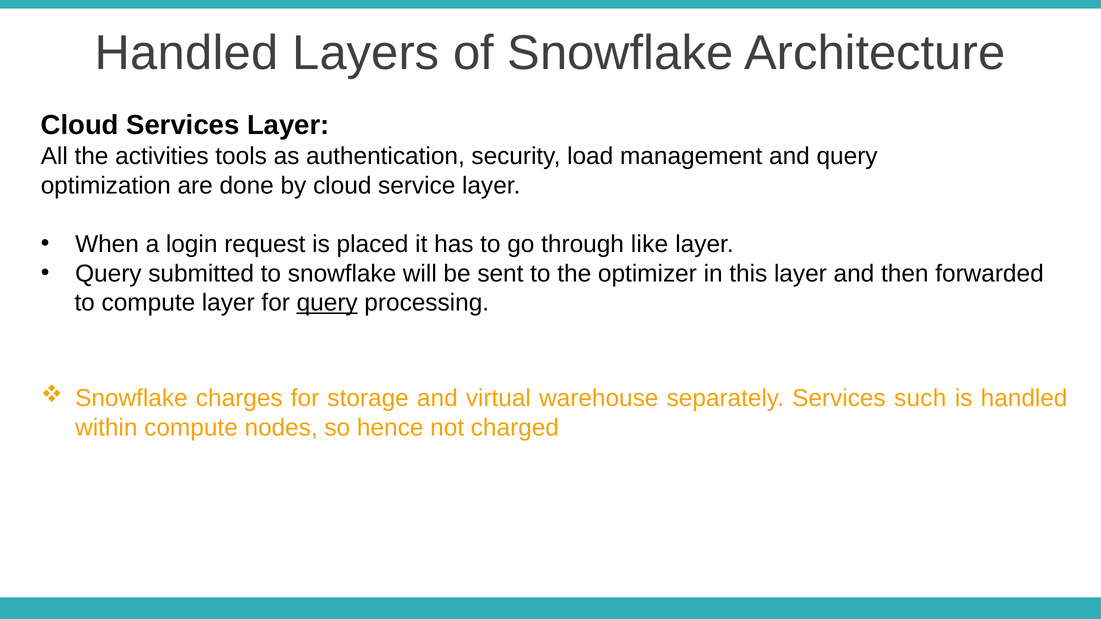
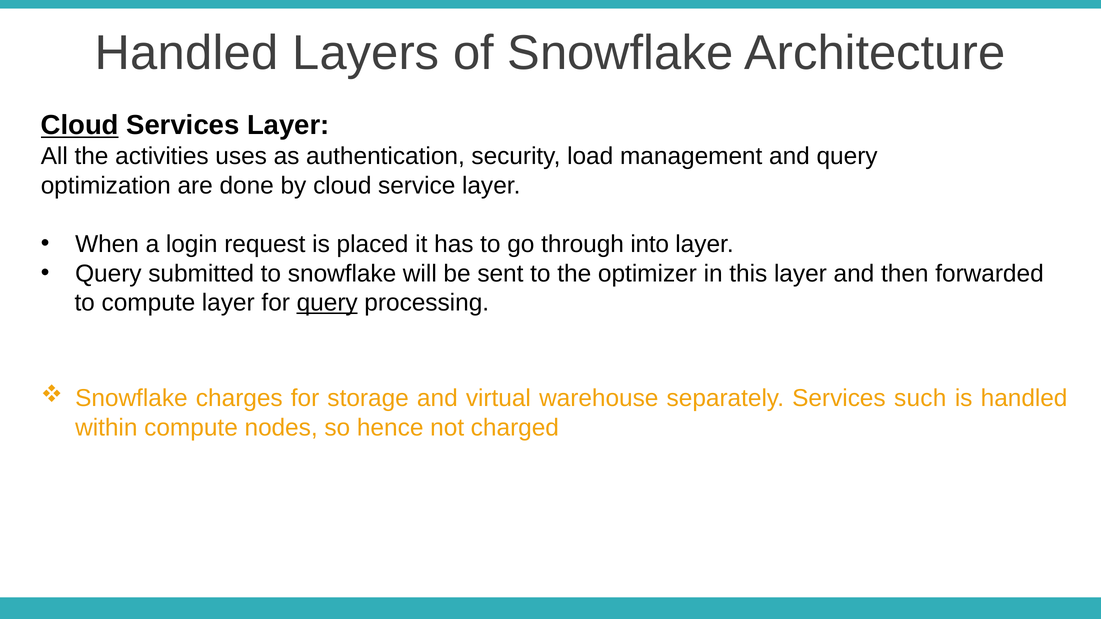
Cloud underline: none -> present (80, 125)
tools: tools -> uses (241, 156)
like: like -> into (650, 244)
